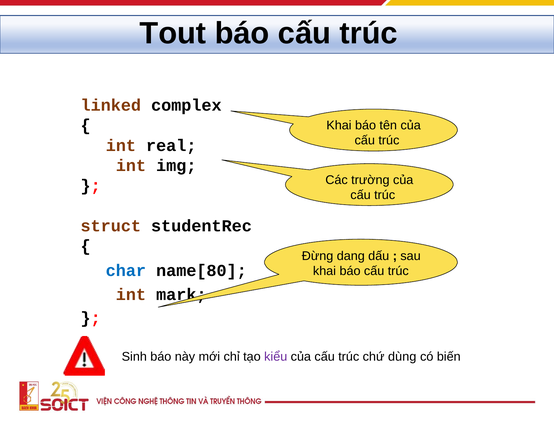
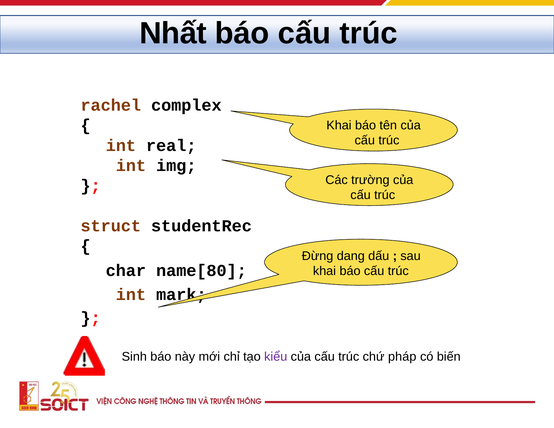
Tout: Tout -> Nhất (173, 33)
linked: linked -> rachel (111, 105)
char colour: blue -> black (126, 271)
dùng: dùng -> pháp (402, 357)
